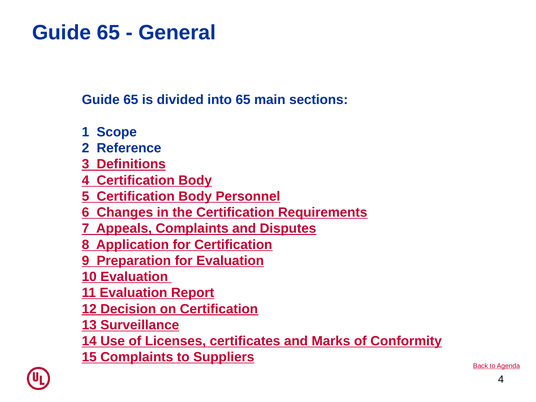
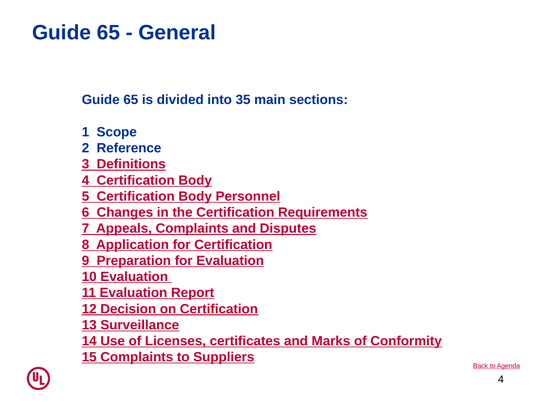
into 65: 65 -> 35 (243, 100)
